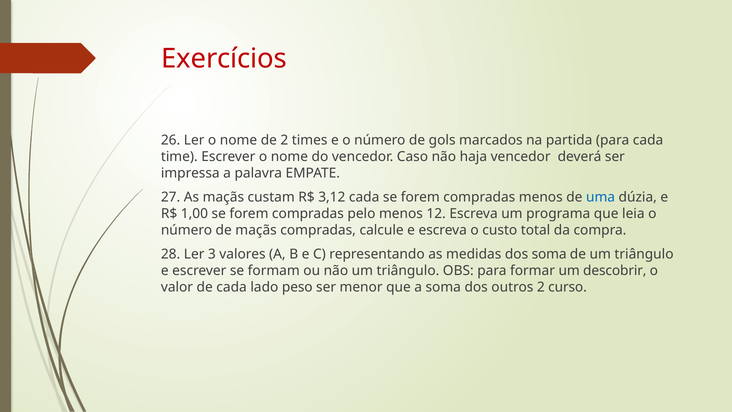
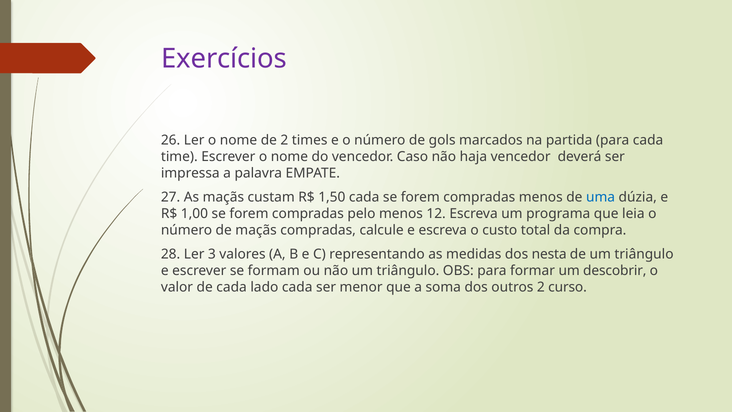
Exercícios colour: red -> purple (224, 59)
3,12: 3,12 -> 1,50 (332, 197)
dos soma: soma -> nesta (549, 254)
lado peso: peso -> cada (297, 287)
